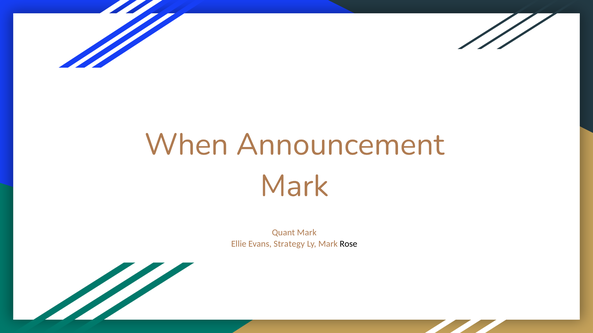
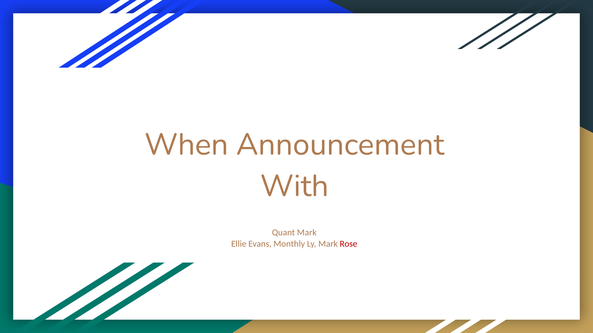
Mark: Mark -> With (294, 186)
Strategy: Strategy -> Monthly (289, 244)
Rose colour: black -> red (349, 244)
